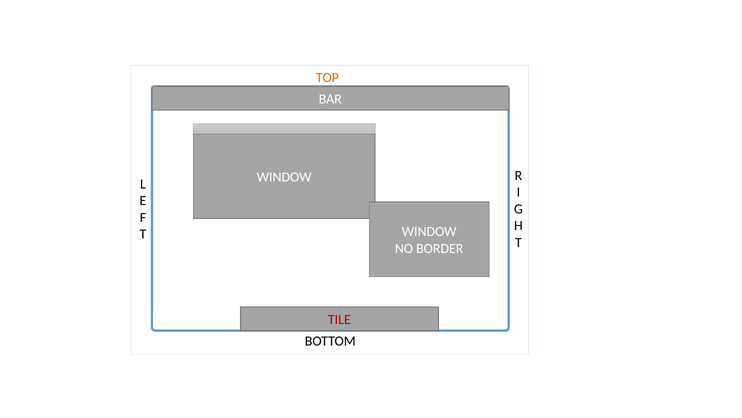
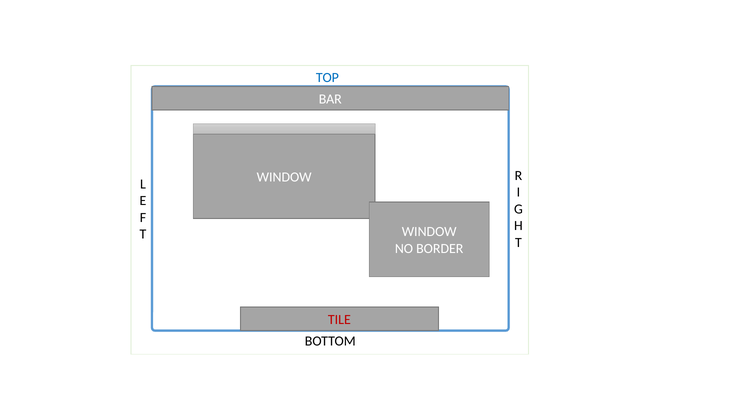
TOP colour: orange -> blue (327, 78)
